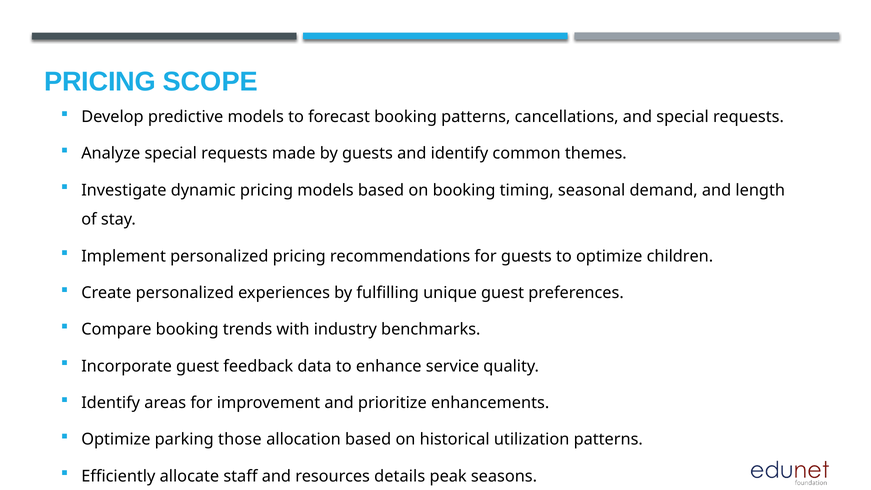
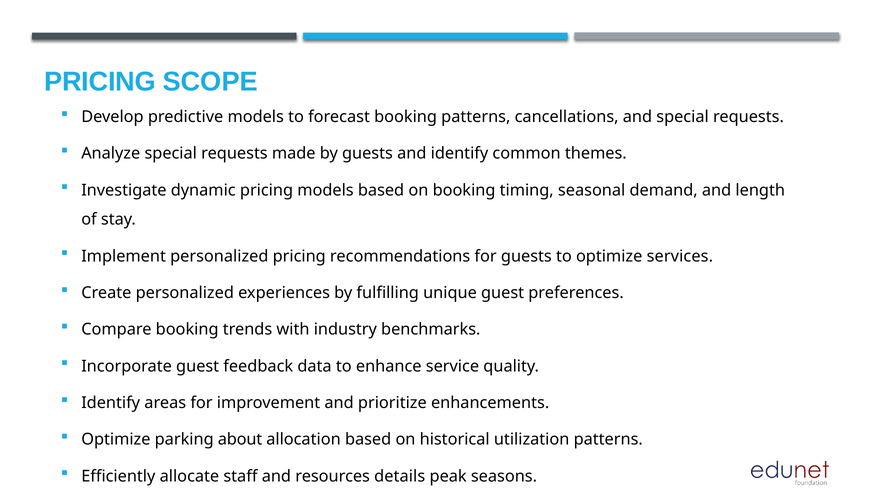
children: children -> services (680, 256)
those: those -> about (240, 439)
